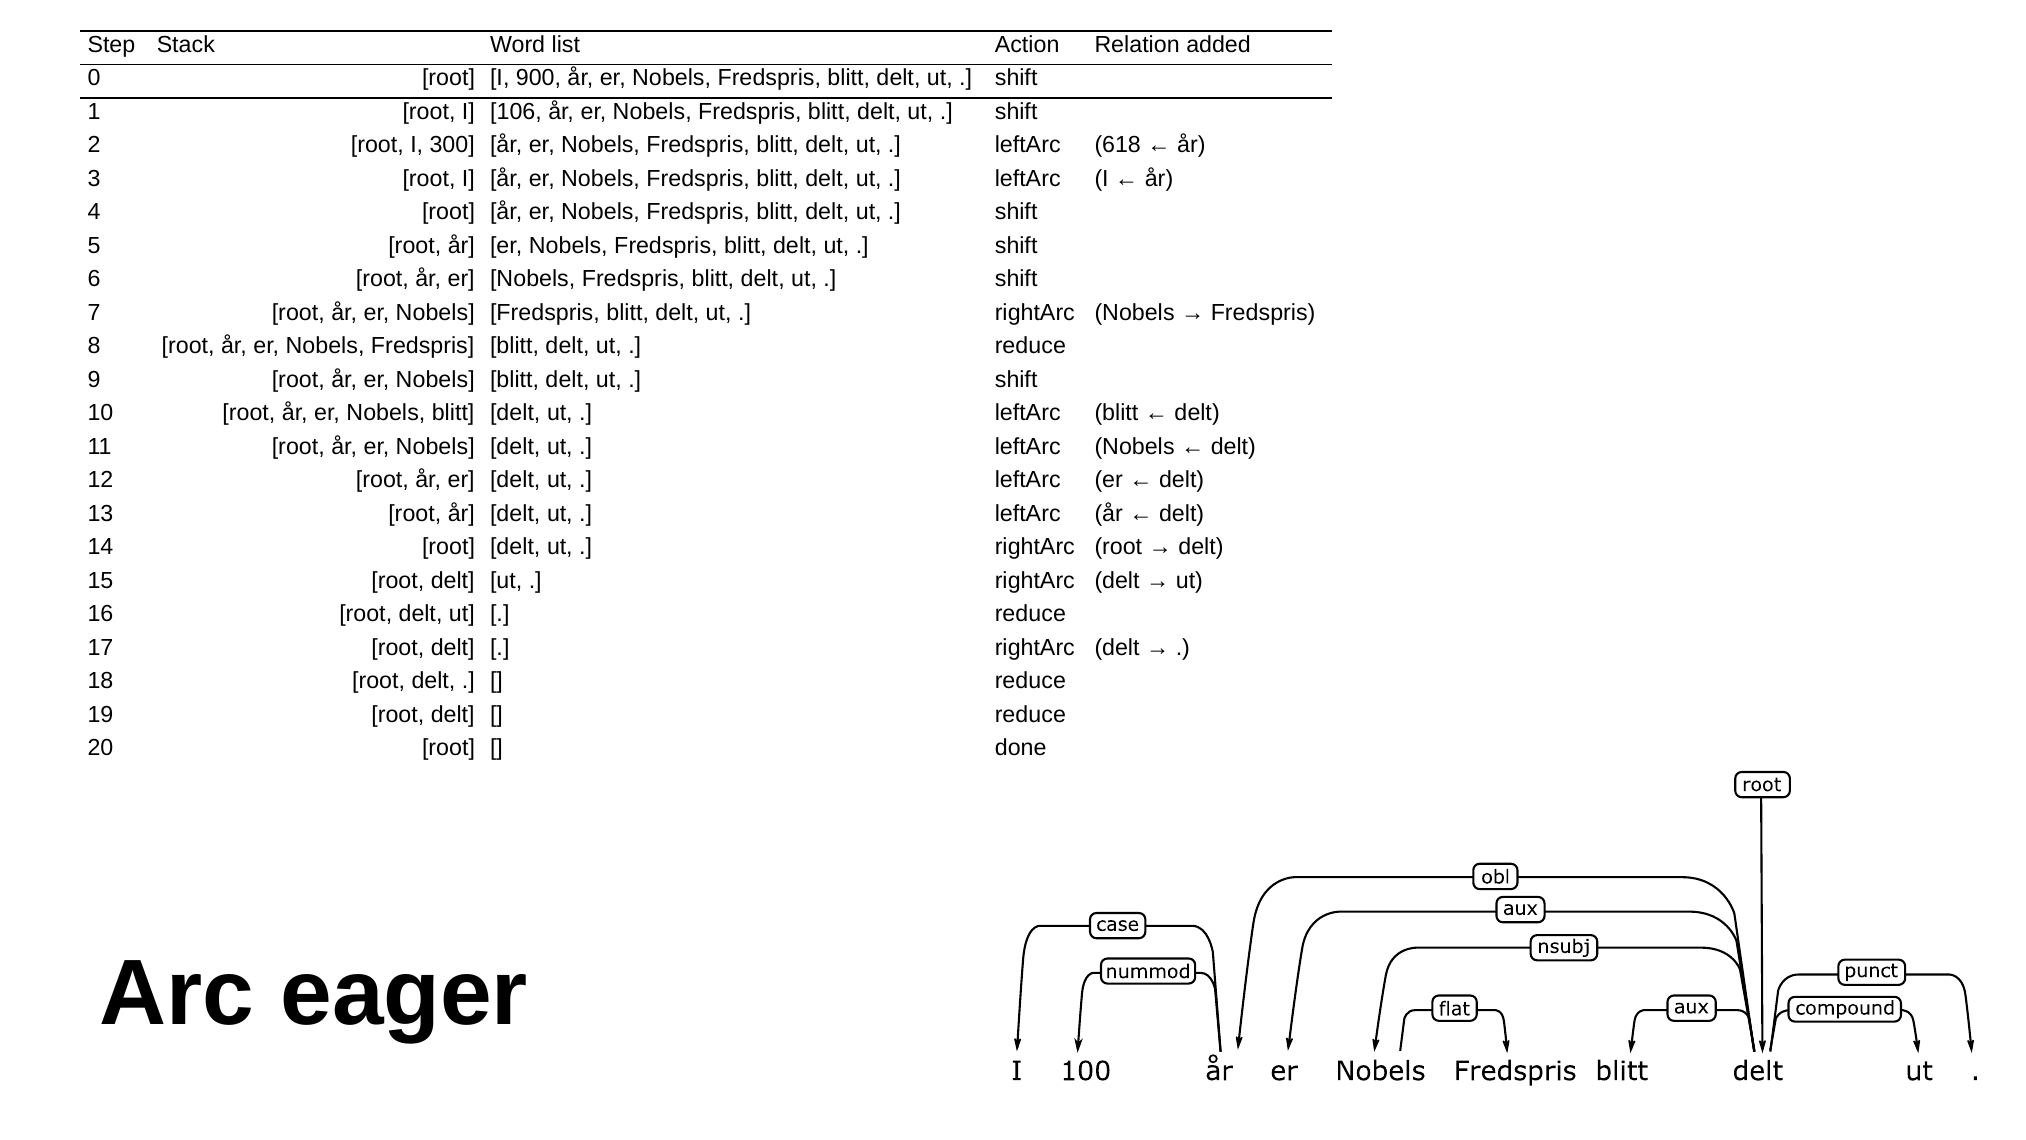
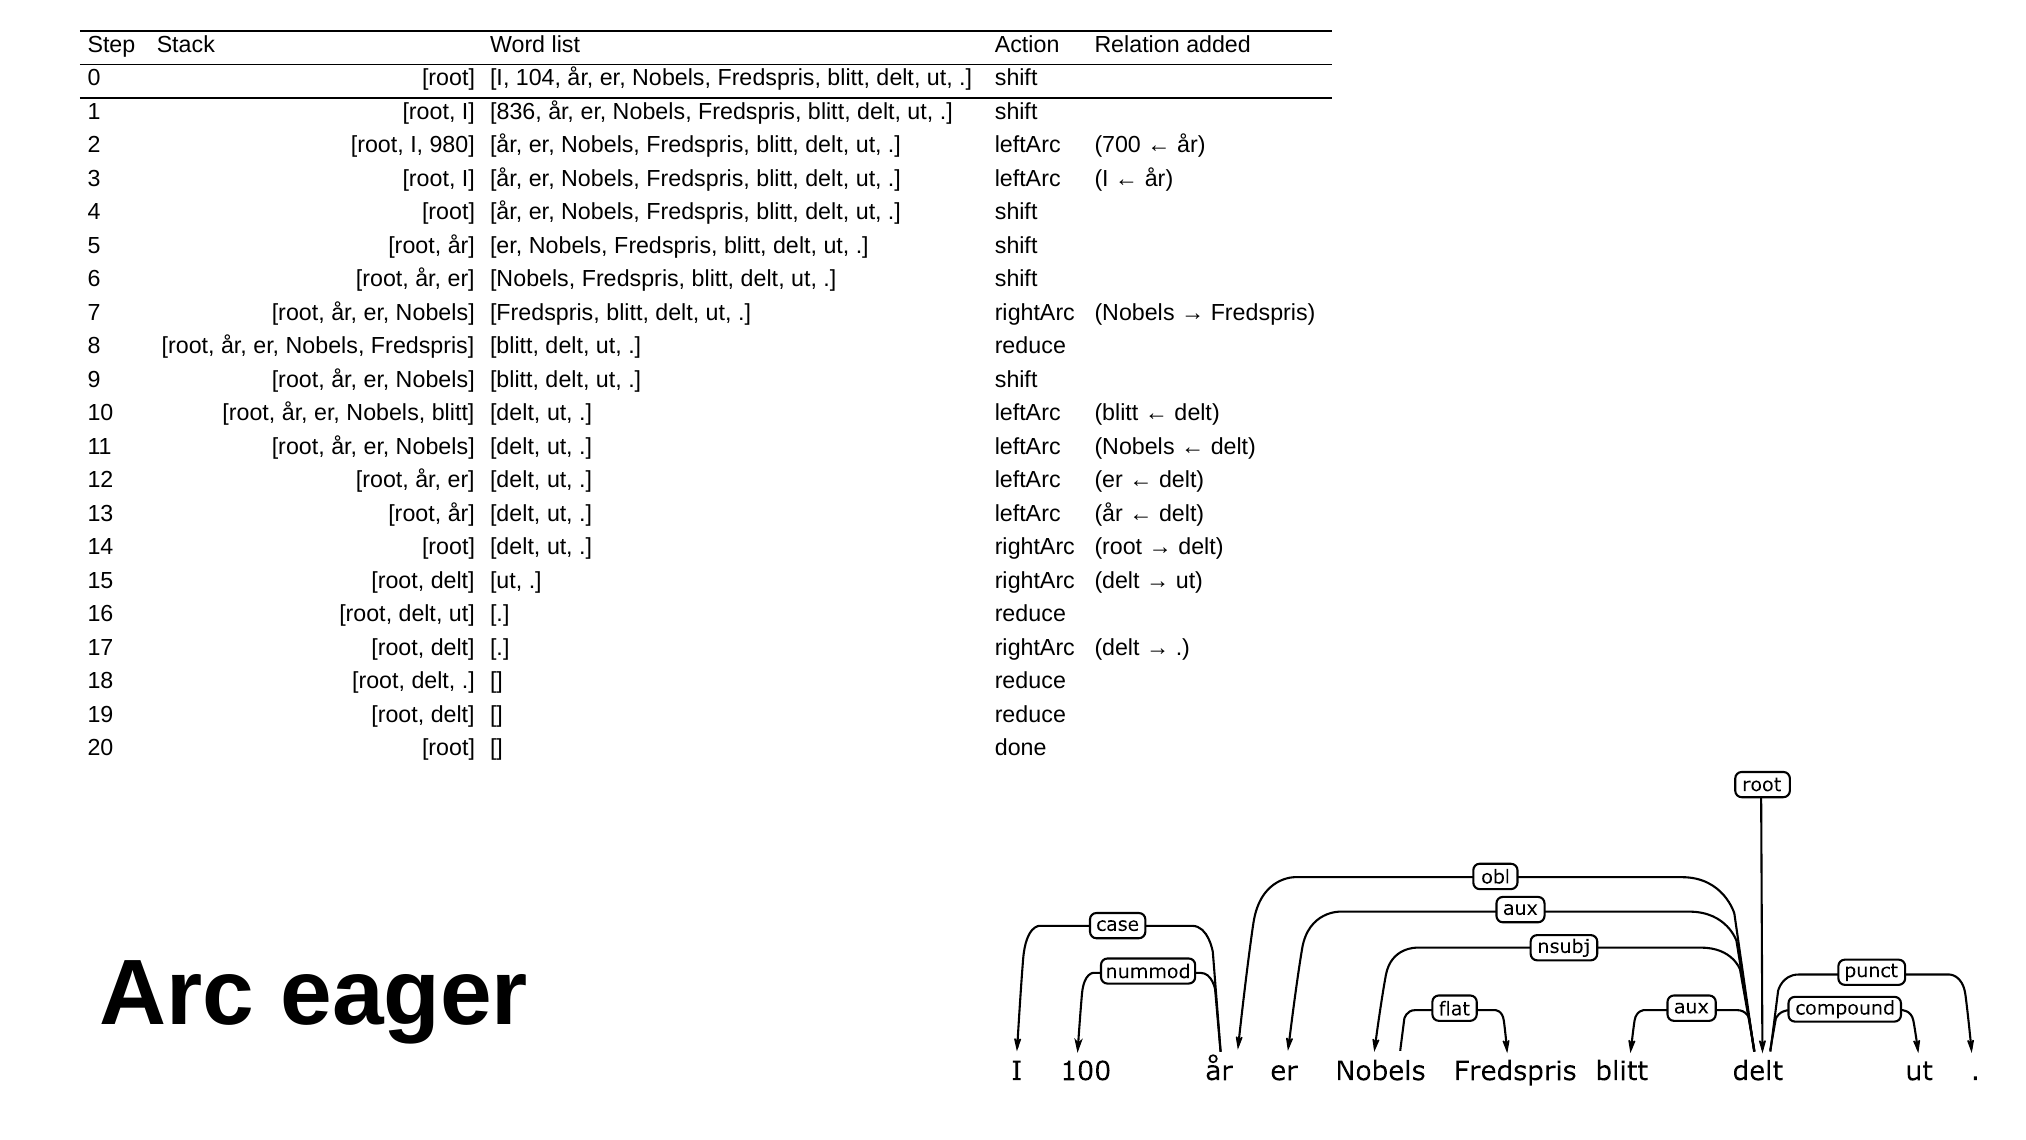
900: 900 -> 104 (538, 78)
106: 106 -> 836 (516, 111)
300: 300 -> 980 (452, 145)
618: 618 -> 700 (1118, 145)
